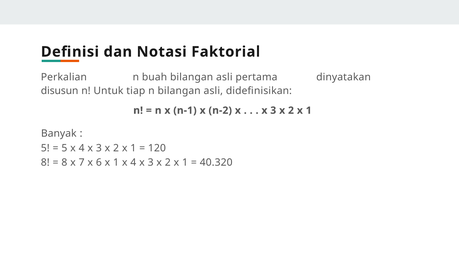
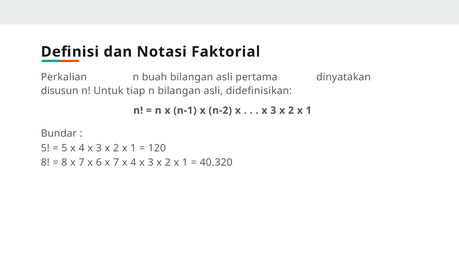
Banyak: Banyak -> Bundar (59, 134)
6 x 1: 1 -> 7 (116, 163)
